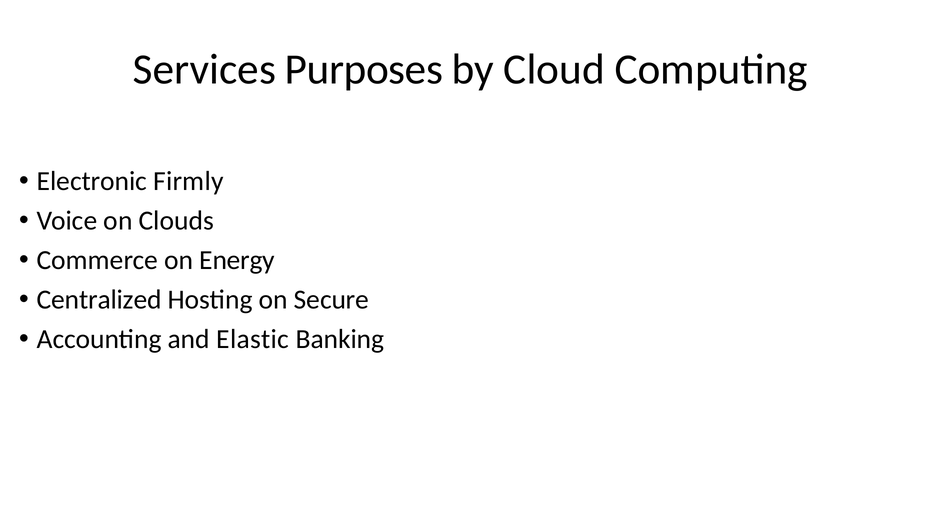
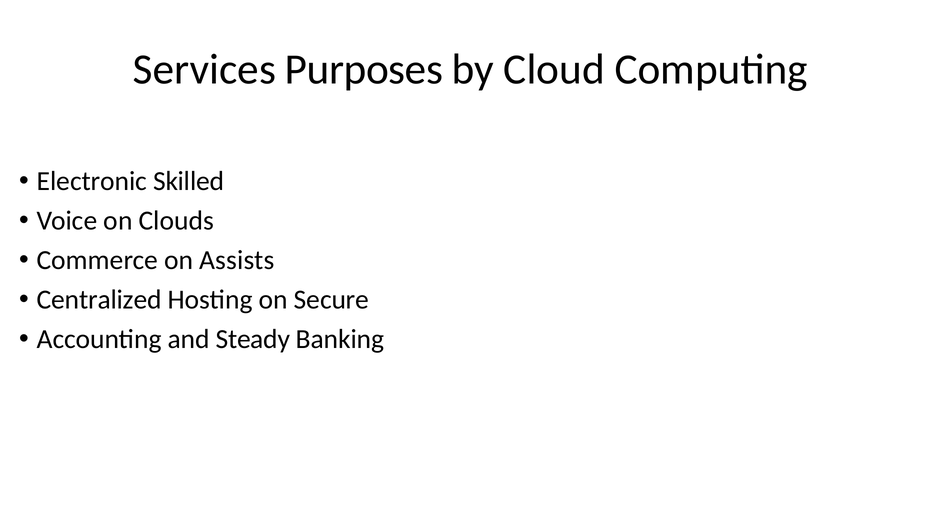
Firmly: Firmly -> Skilled (189, 181)
Energy: Energy -> Assists (237, 261)
Elastic: Elastic -> Steady (253, 340)
